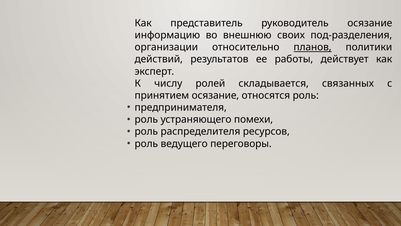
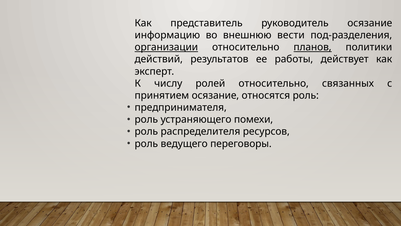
своих: своих -> вести (291, 35)
организации underline: none -> present (166, 47)
ролей складывается: складывается -> относительно (274, 83)
